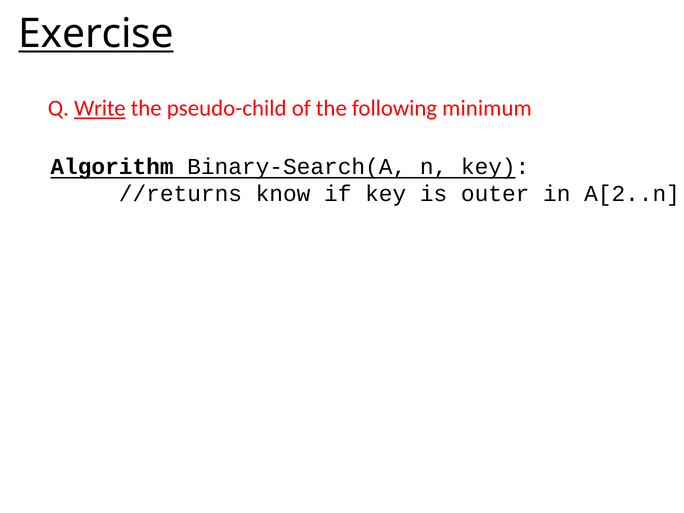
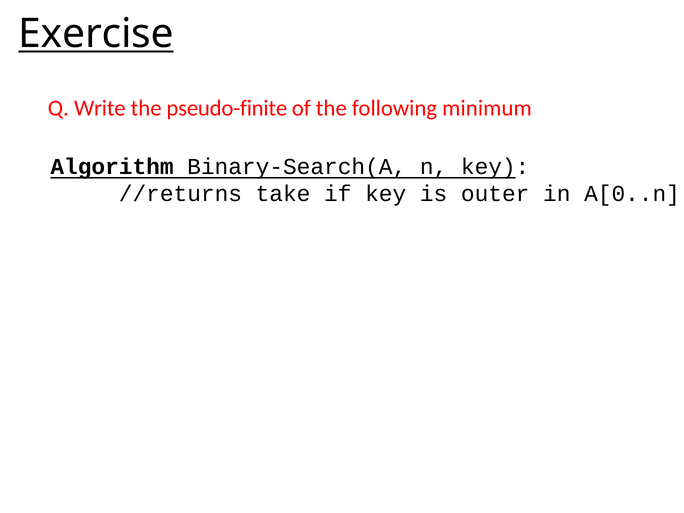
Write underline: present -> none (100, 108)
pseudo-child: pseudo-child -> pseudo-finite (227, 108)
know: know -> take (283, 194)
A[2..n: A[2..n -> A[0..n (632, 194)
